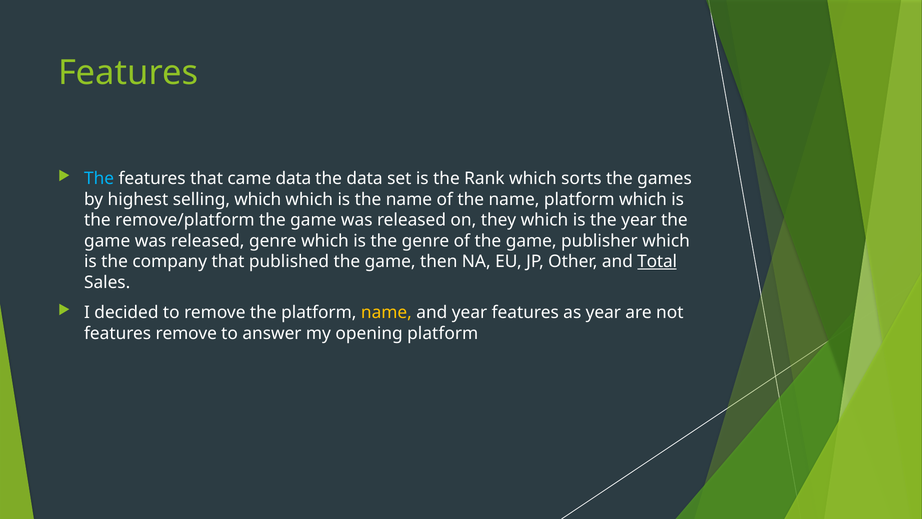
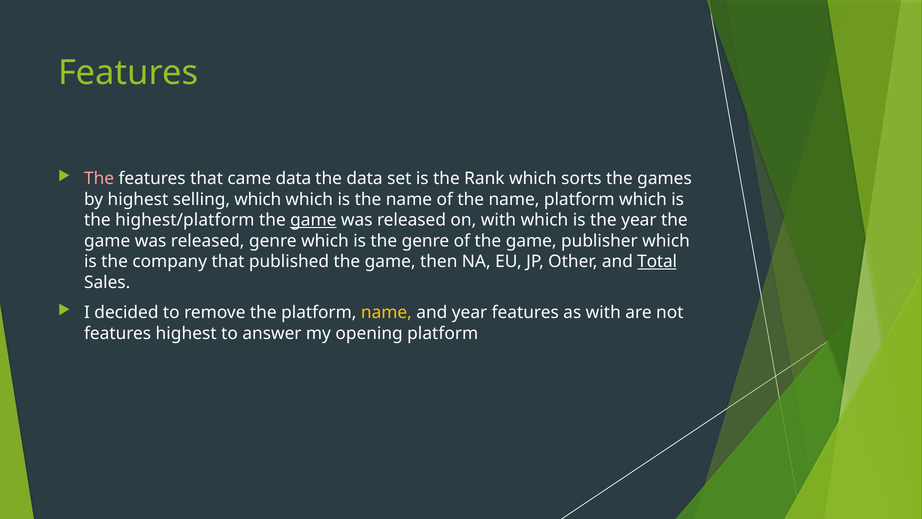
The colour: light blue -> pink (99, 178)
remove/platform: remove/platform -> highest/platform (185, 220)
game underline: none -> present (313, 220)
on they: they -> with (498, 220)
as year: year -> with (603, 313)
features remove: remove -> highest (186, 333)
